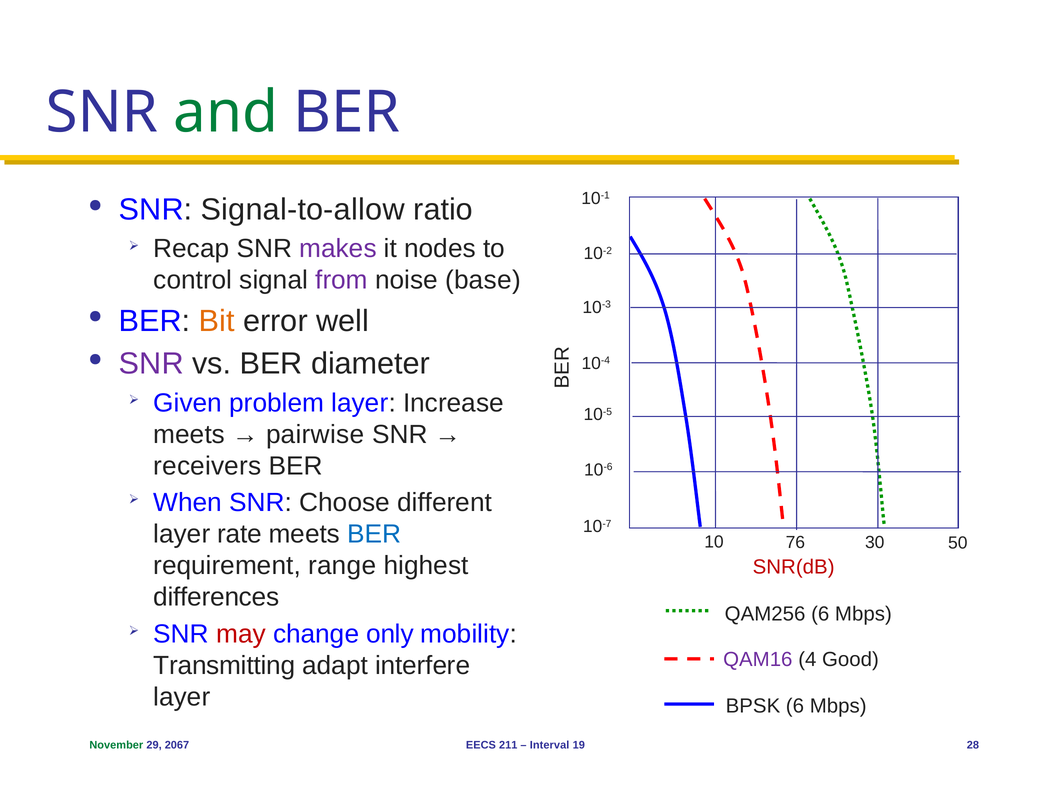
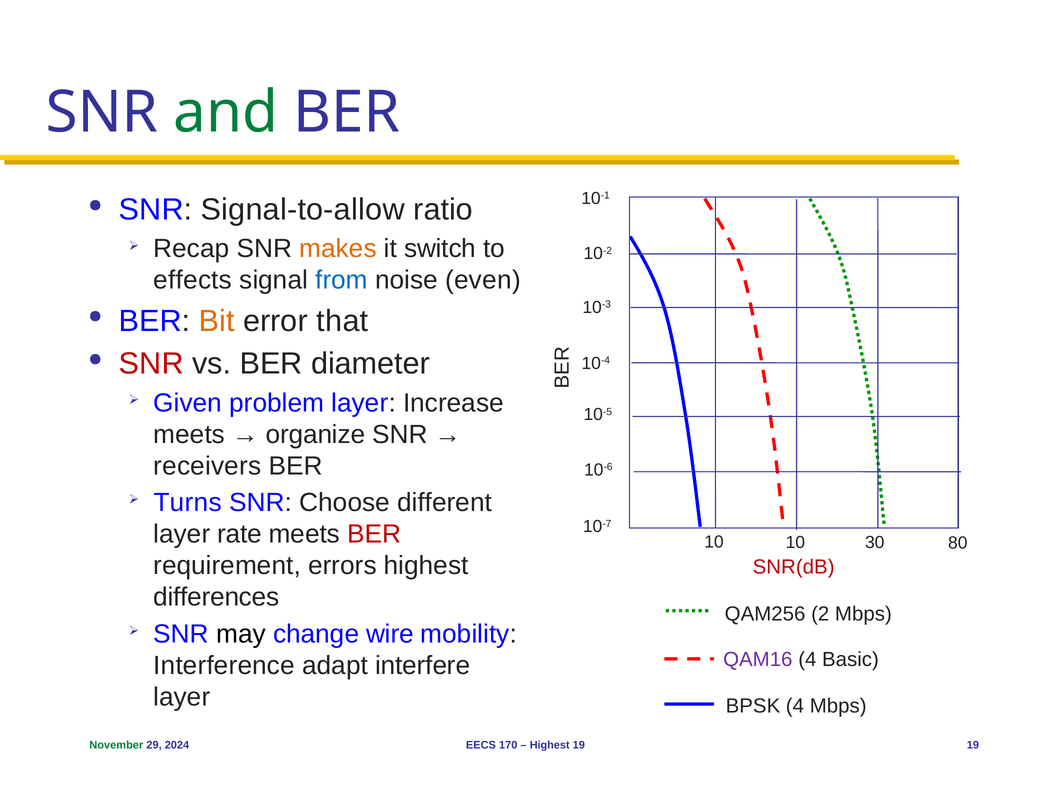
makes colour: purple -> orange (338, 249)
nodes: nodes -> switch (440, 249)
control: control -> effects (193, 280)
from colour: purple -> blue (342, 280)
base: base -> even (483, 280)
well: well -> that (342, 321)
SNR colour: purple -> red (151, 364)
pairwise: pairwise -> organize (315, 435)
When: When -> Turns (188, 503)
BER colour: blue -> red (374, 534)
10 76: 76 -> 10 (795, 543)
50: 50 -> 80 (958, 543)
range: range -> errors (342, 566)
QAM256 6: 6 -> 2 (820, 614)
may colour: red -> black (241, 634)
only: only -> wire (390, 634)
Good: Good -> Basic (850, 660)
Transmitting: Transmitting -> Interference (224, 666)
BPSK 6: 6 -> 4 (795, 706)
2067: 2067 -> 2024 (177, 745)
211: 211 -> 170 (508, 745)
Interval: Interval -> Highest (550, 745)
19 28: 28 -> 19 (973, 745)
